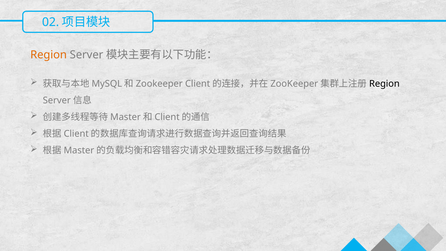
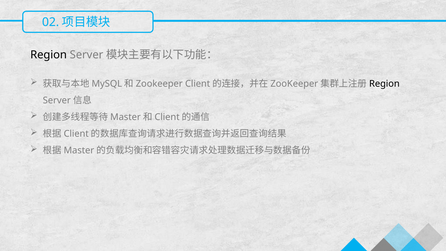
Region colour: orange -> black (49, 55)
